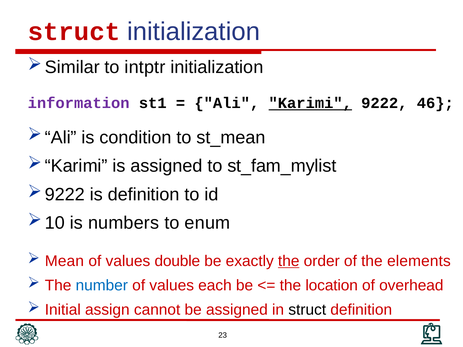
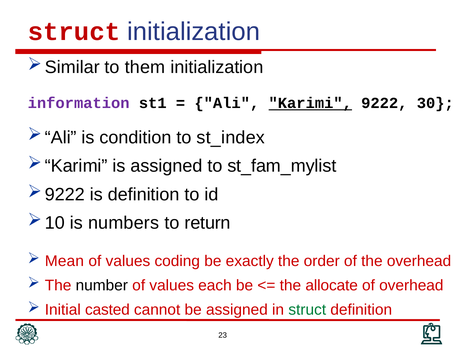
intptr: intptr -> them (145, 67)
46: 46 -> 30 (435, 103)
st_mean: st_mean -> st_index (231, 138)
enum: enum -> return (208, 223)
double: double -> coding (177, 261)
the underline: present -> none (289, 261)
the elements: elements -> overhead (419, 261)
number colour: blue -> black (102, 286)
location: location -> allocate (332, 286)
assign: assign -> casted (107, 310)
struct colour: black -> green (307, 310)
